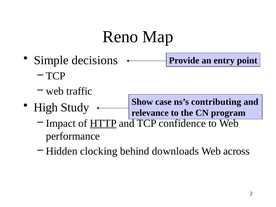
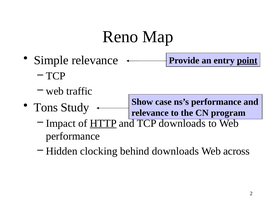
Simple decisions: decisions -> relevance (95, 60)
point underline: none -> present (247, 60)
ns’s contributing: contributing -> performance (216, 102)
High: High -> Tons (46, 107)
TCP confidence: confidence -> downloads (182, 123)
